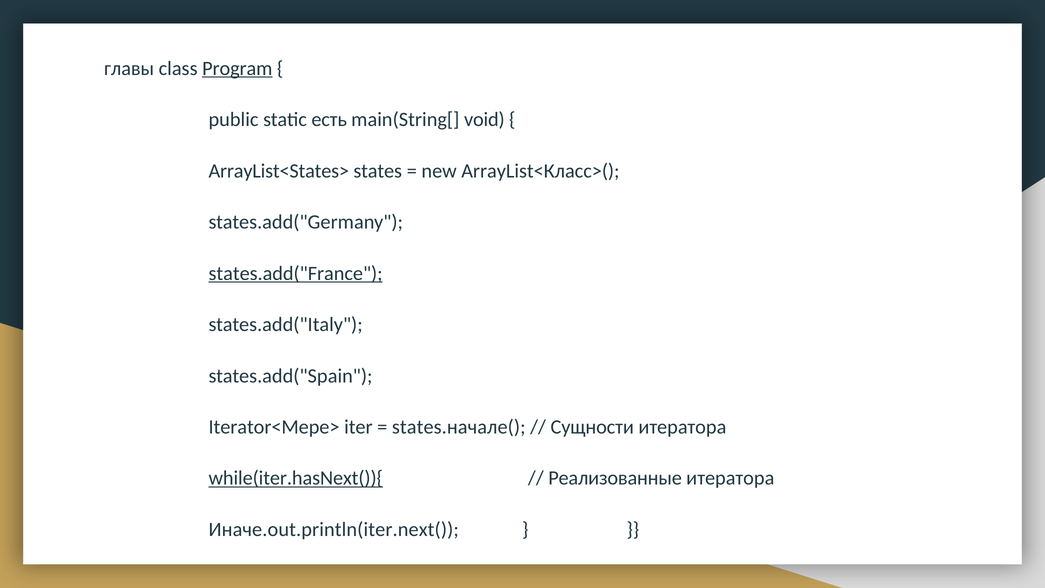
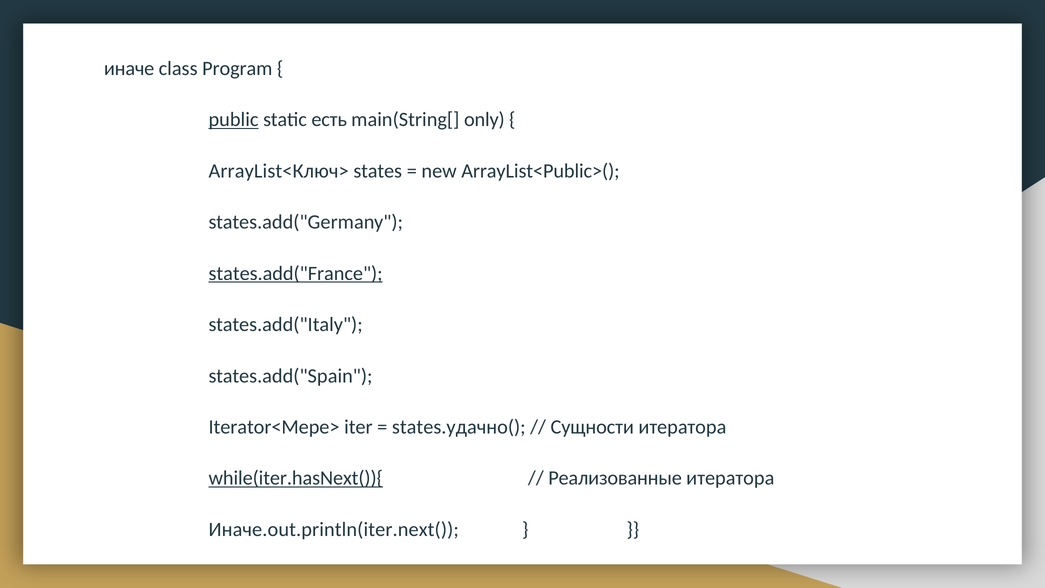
главы: главы -> иначе (129, 68)
Program underline: present -> none (237, 68)
public underline: none -> present (234, 120)
void: void -> only (484, 120)
ArrayList<States>: ArrayList<States> -> ArrayList<Ключ> (279, 171)
ArrayList<Класс>(: ArrayList<Класс>( -> ArrayList<Public>( (540, 171)
states.начале(: states.начале( -> states.удачно( (459, 427)
